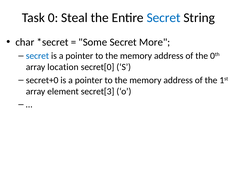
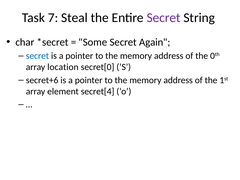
0: 0 -> 7 (53, 18)
Secret colour: blue -> purple (164, 18)
More: More -> Again (155, 42)
secret+0: secret+0 -> secret+6 (42, 80)
secret[3: secret[3 -> secret[4 (98, 91)
